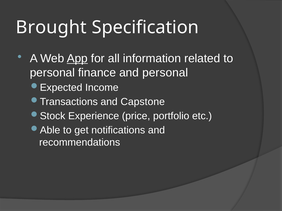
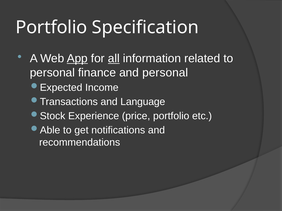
Brought: Brought -> Portfolio (51, 27)
all underline: none -> present (114, 59)
Capstone: Capstone -> Language (143, 102)
